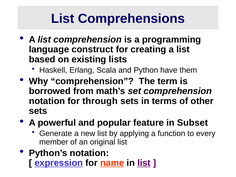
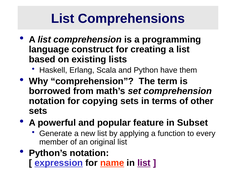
through: through -> copying (100, 101)
